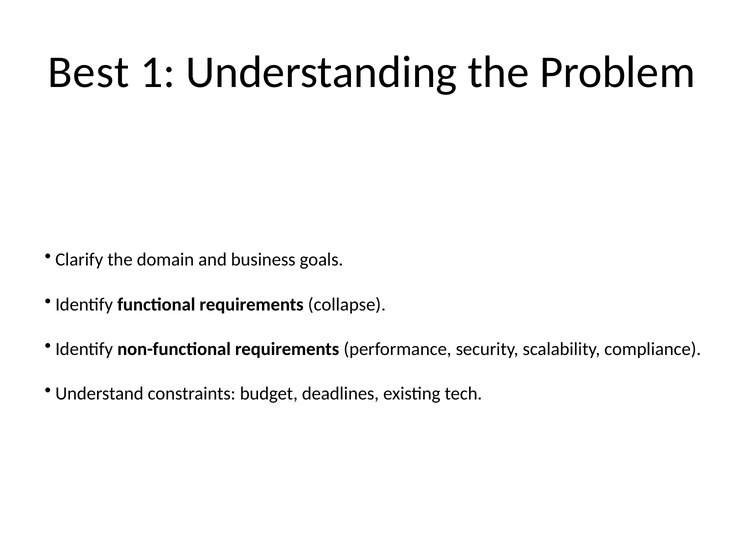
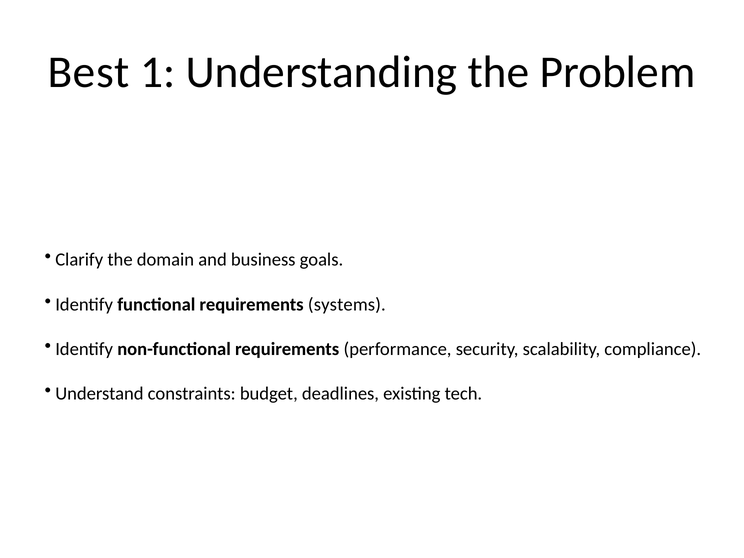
collapse: collapse -> systems (347, 304)
